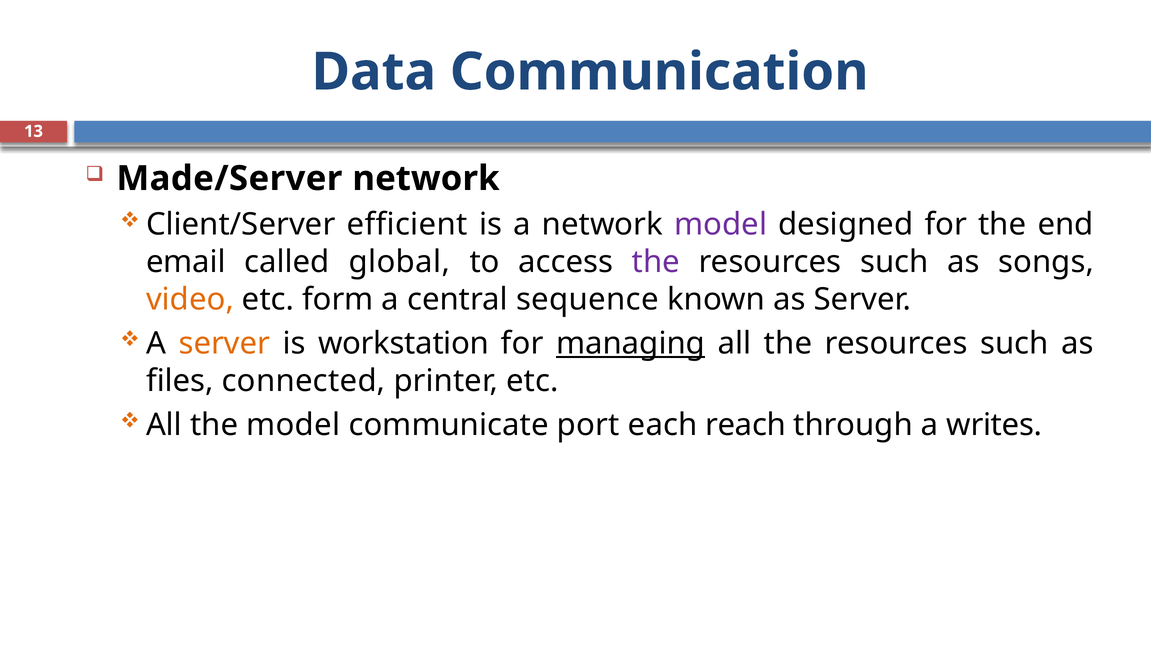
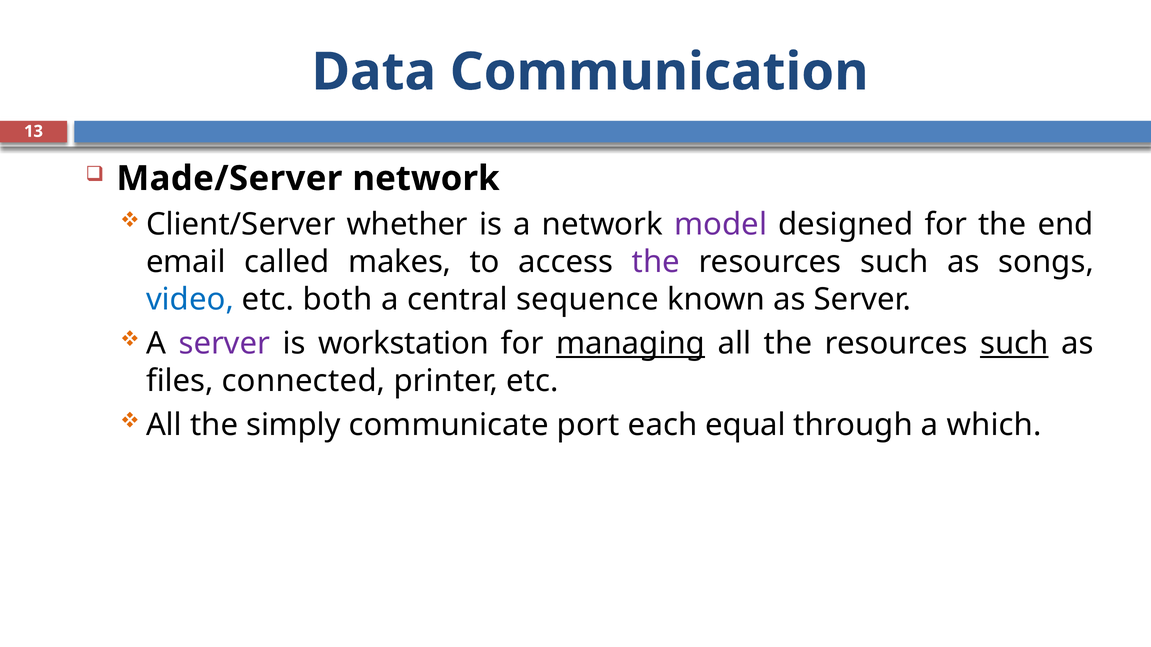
efficient: efficient -> whether (407, 225)
global: global -> makes (400, 262)
video colour: orange -> blue (190, 300)
form: form -> both (338, 300)
server colour: orange -> purple (224, 344)
such underline: none -> present (1014, 344)
the model: model -> simply (294, 425)
reach: reach -> equal (746, 425)
writes: writes -> which (994, 425)
